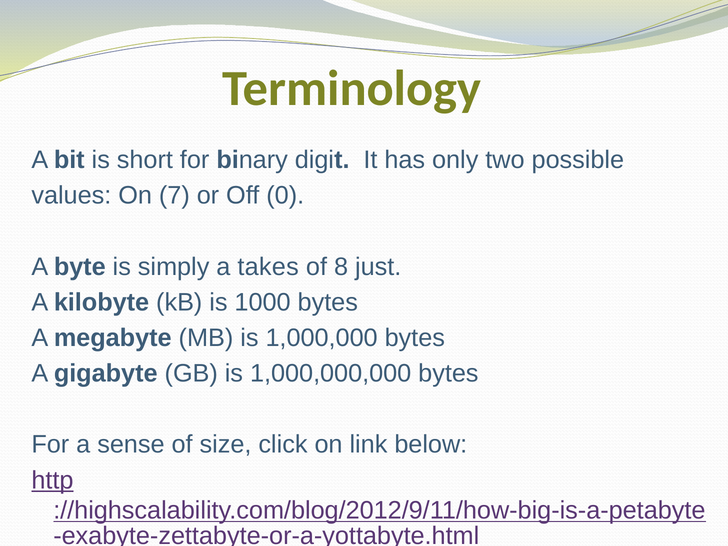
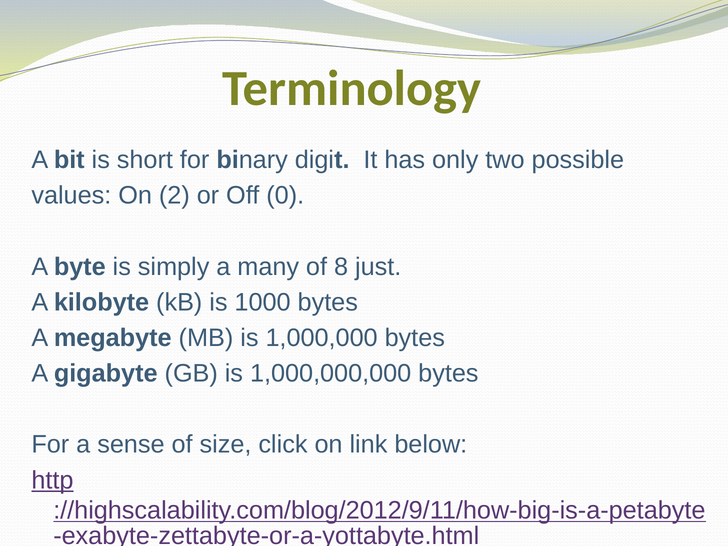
7: 7 -> 2 (174, 196)
takes: takes -> many (268, 267)
